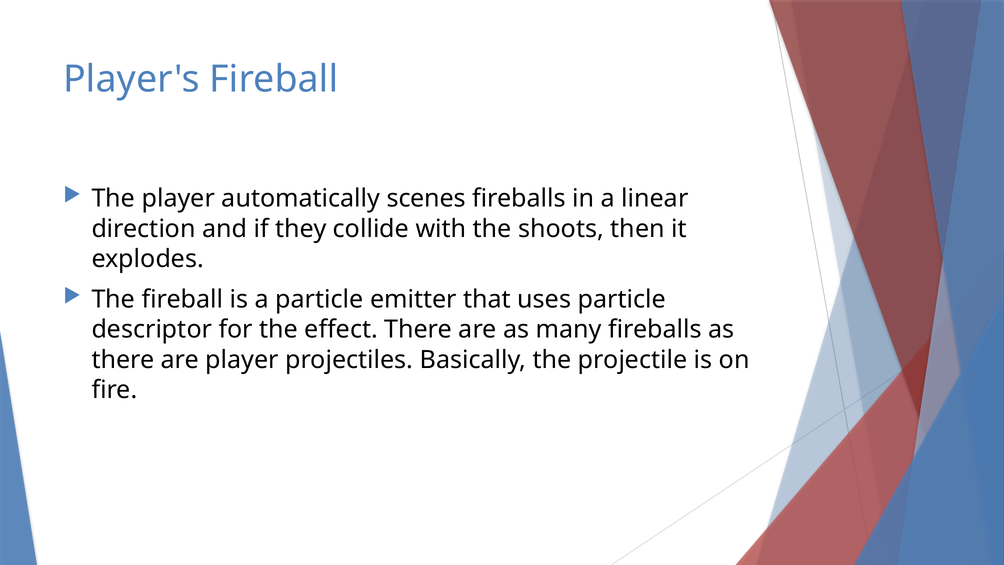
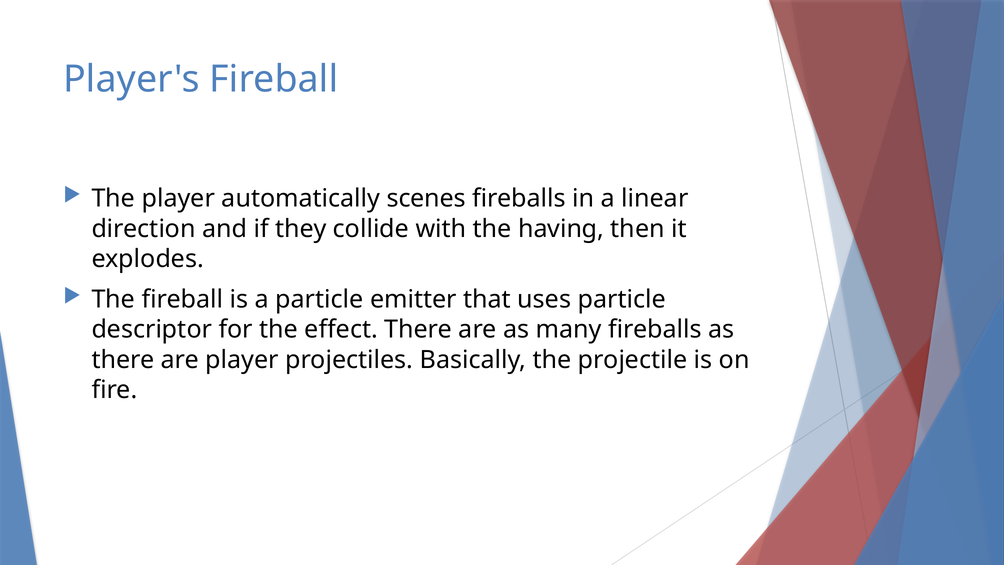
shoots: shoots -> having (561, 229)
